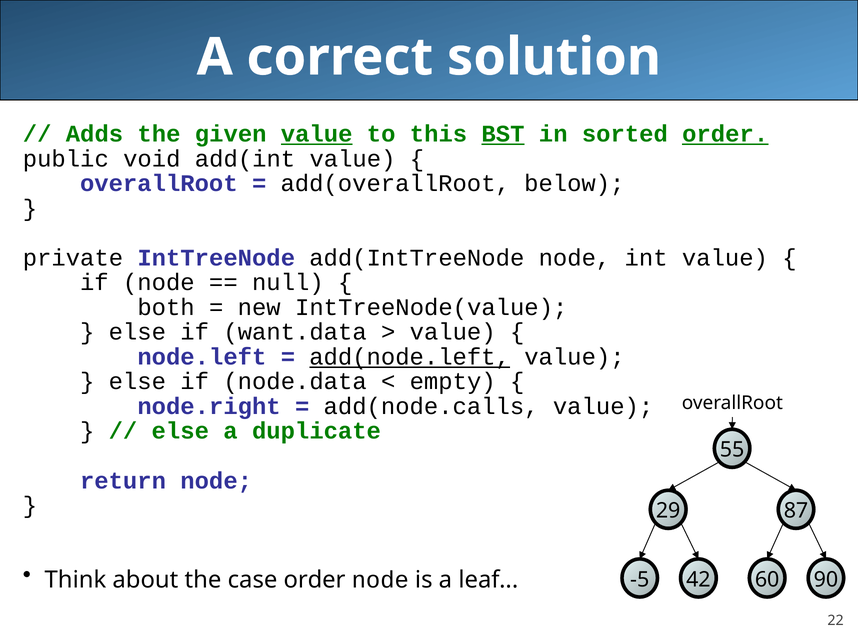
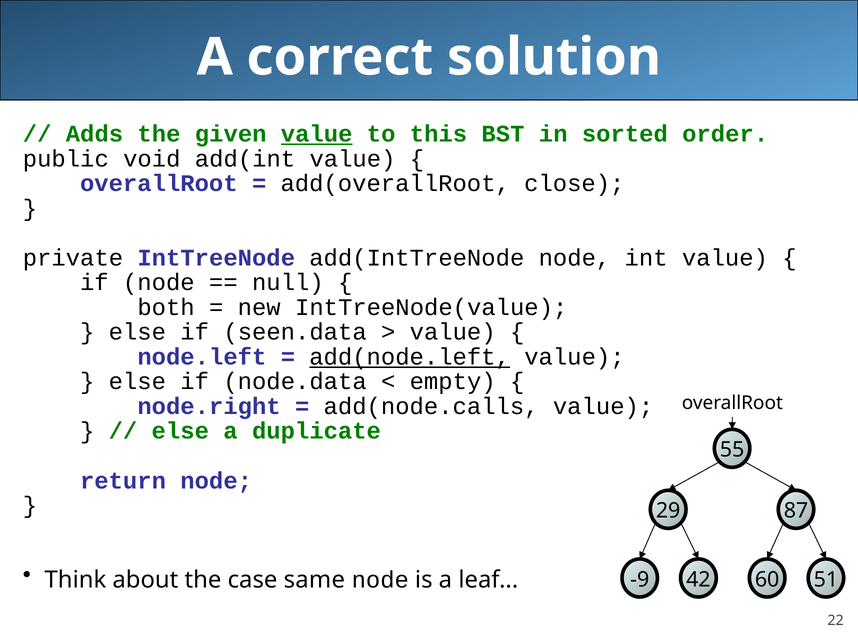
BST underline: present -> none (503, 134)
order underline: present -> none (725, 134)
below: below -> close (574, 184)
want.data: want.data -> seen.data (295, 332)
case order: order -> same (314, 580)
90: 90 -> 51 (826, 580)
-5: -5 -> -9 (640, 580)
